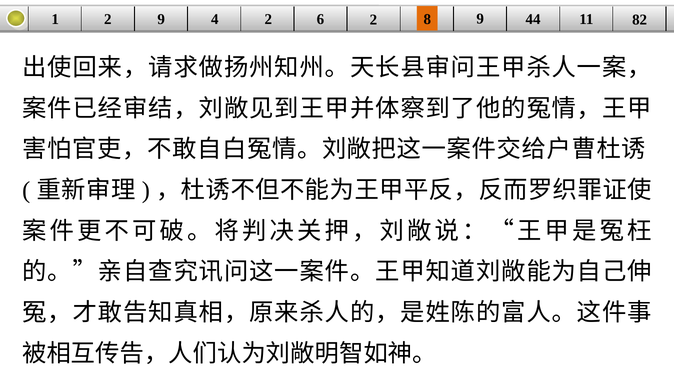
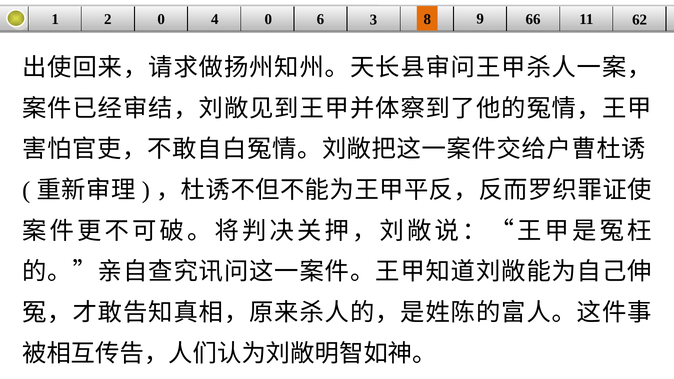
2 9: 9 -> 0 (161, 19)
4 2: 2 -> 0 (268, 19)
6 2: 2 -> 3 (373, 20)
44: 44 -> 66 (533, 19)
82: 82 -> 62 (640, 20)
